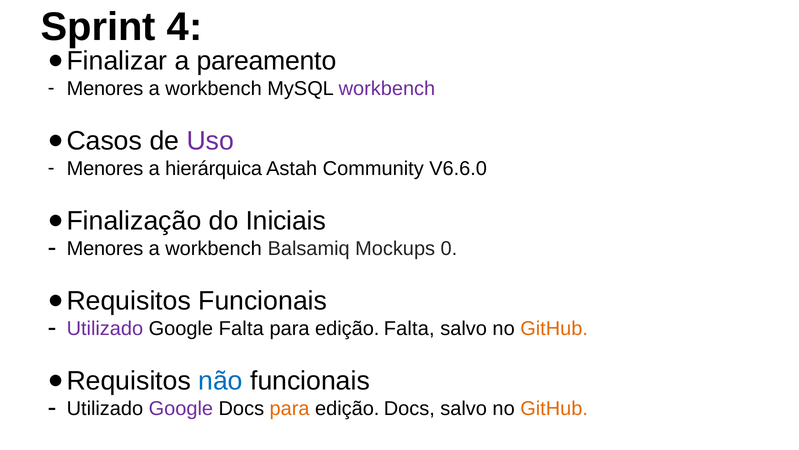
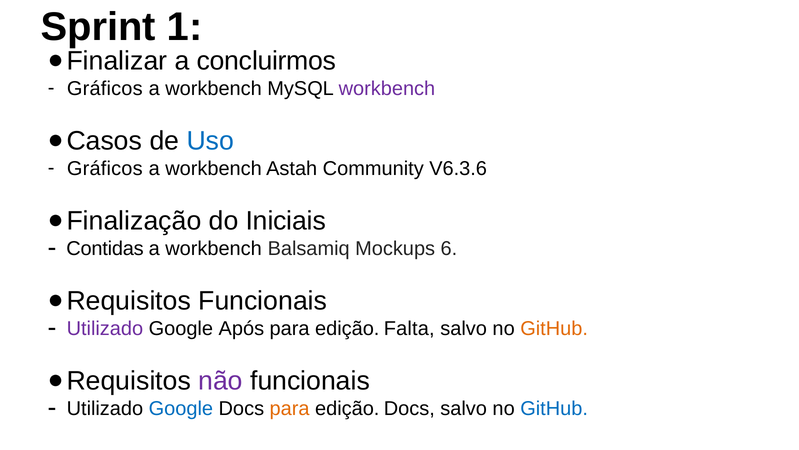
4: 4 -> 1 (185, 27)
pareamento: pareamento -> concluirmos (267, 61)
Menores: Menores -> Gráficos (105, 89)
Uso colour: purple -> blue (210, 141)
Menores: Menores -> Gráficos (105, 168)
hierárquica: hierárquica -> workbench (214, 168)
V6.6.0: V6.6.0 -> V6.3.6 (458, 168)
Menores: Menores -> Contidas (105, 248)
0: 0 -> 6 (449, 248)
Google Falta: Falta -> Após (241, 328)
não colour: blue -> purple (221, 381)
Google colour: purple -> blue (181, 408)
GitHub colour: orange -> blue (554, 408)
